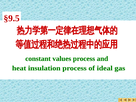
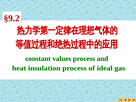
§9.5: §9.5 -> §9.2 (12, 18)
